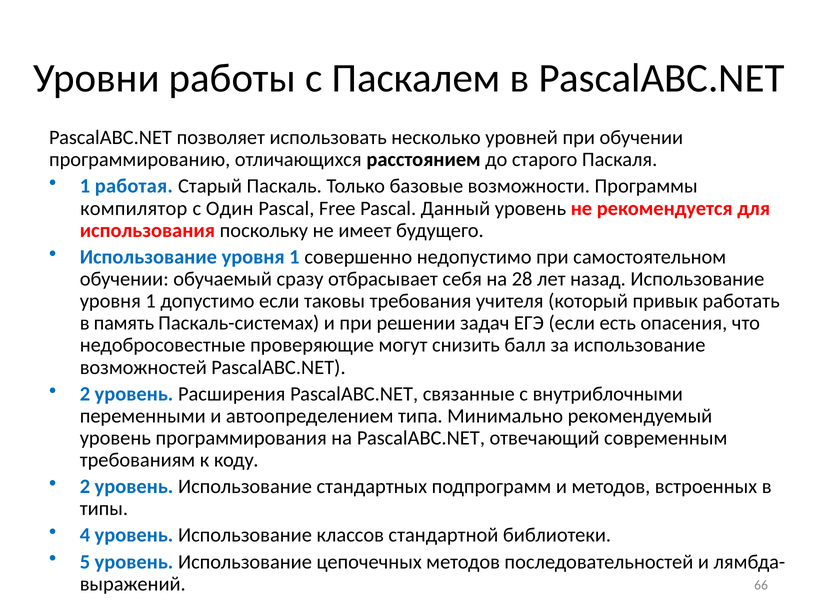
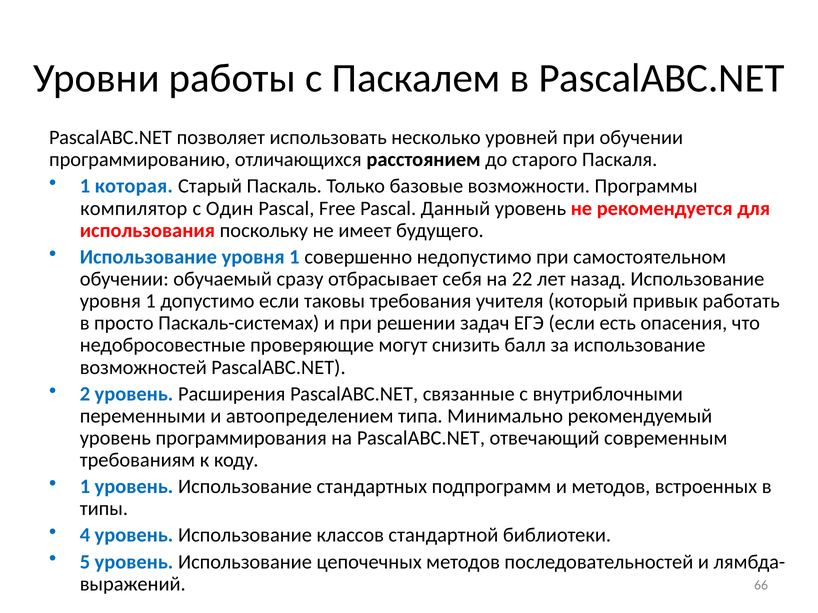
работая: работая -> которая (134, 186)
28: 28 -> 22 (522, 279)
память: память -> просто (124, 323)
2: 2 -> 1 (85, 487)
